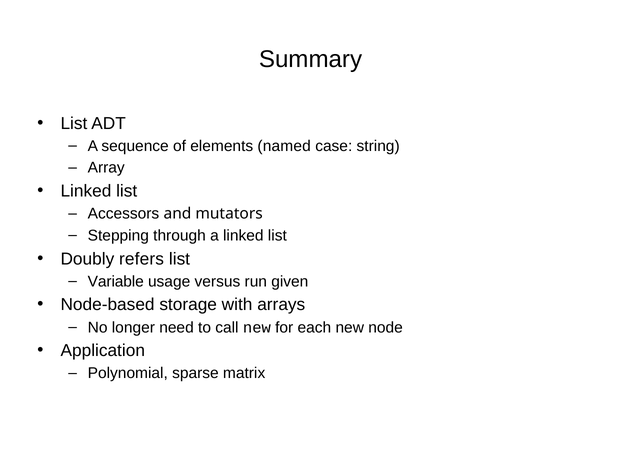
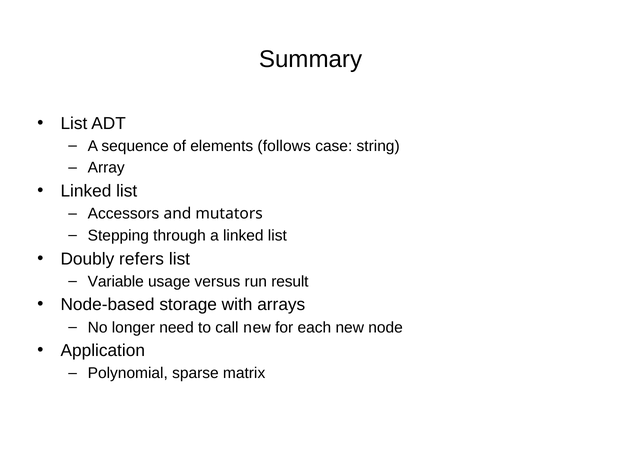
named: named -> follows (284, 146)
given: given -> result (290, 281)
